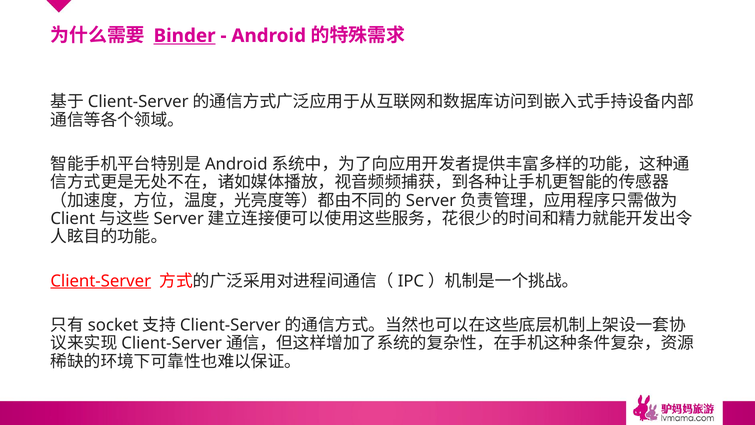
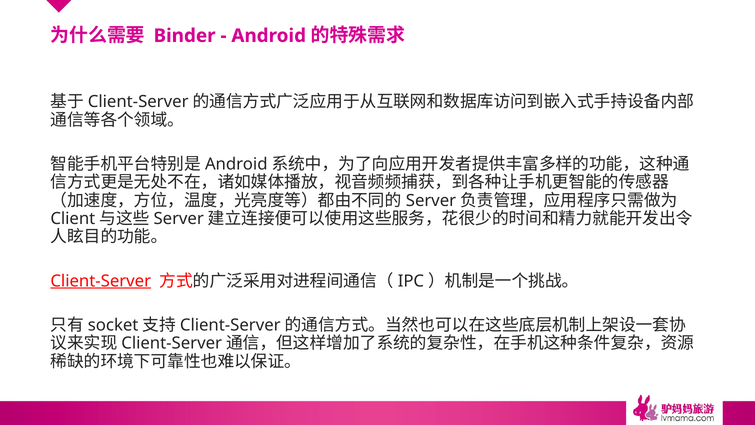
Binder underline: present -> none (185, 36)
